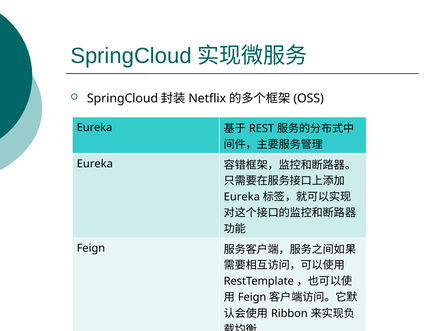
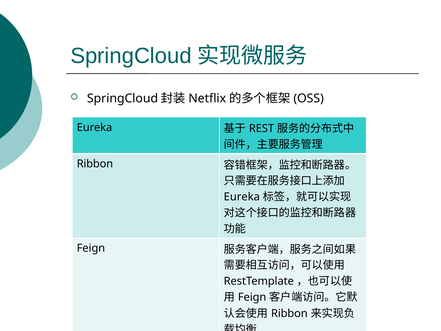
Eureka: Eureka -> Ribbon (95, 164)
